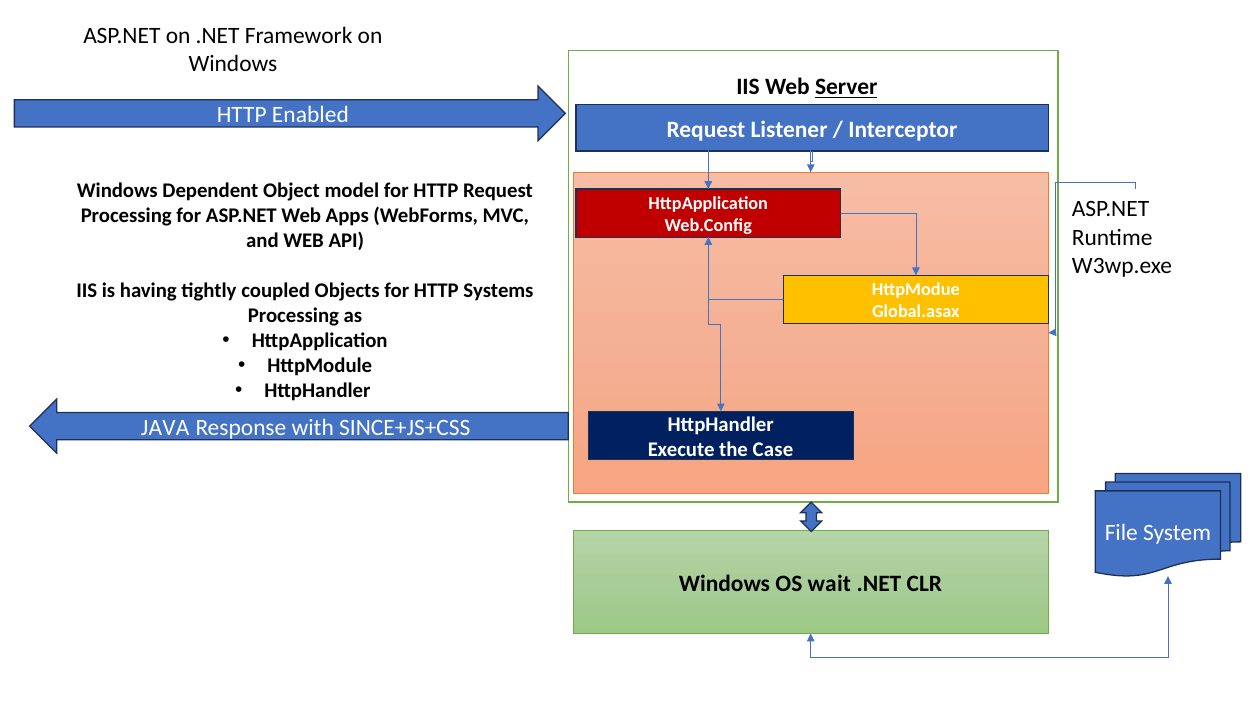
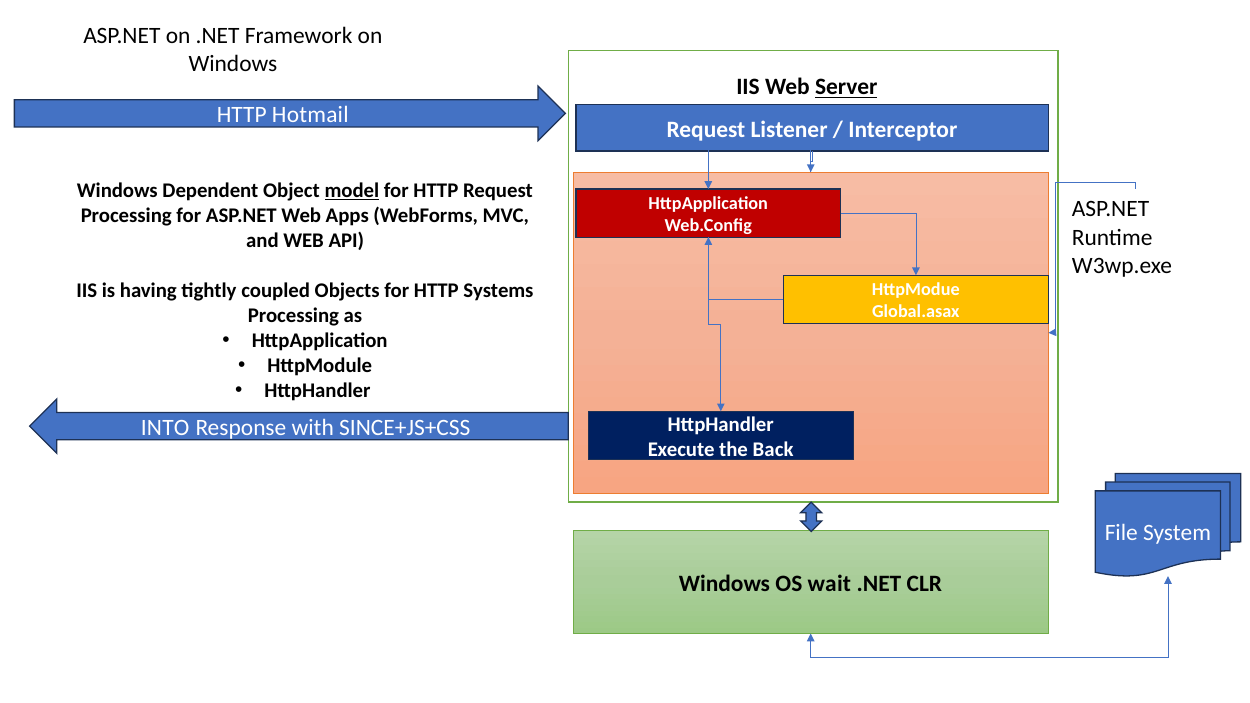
Enabled: Enabled -> Hotmail (310, 115)
model underline: none -> present (352, 191)
JAVA: JAVA -> INTO (165, 428)
Case: Case -> Back (773, 449)
